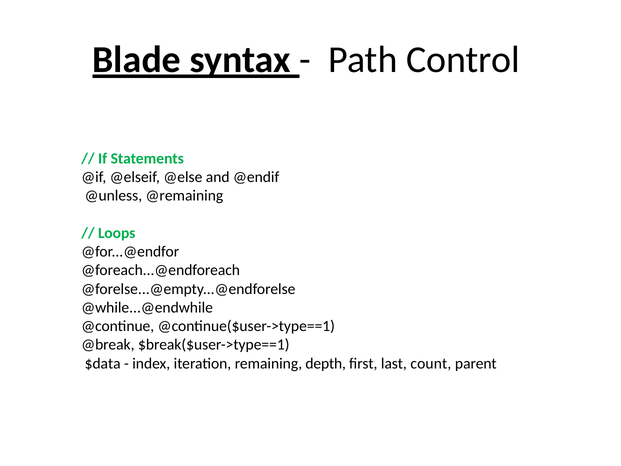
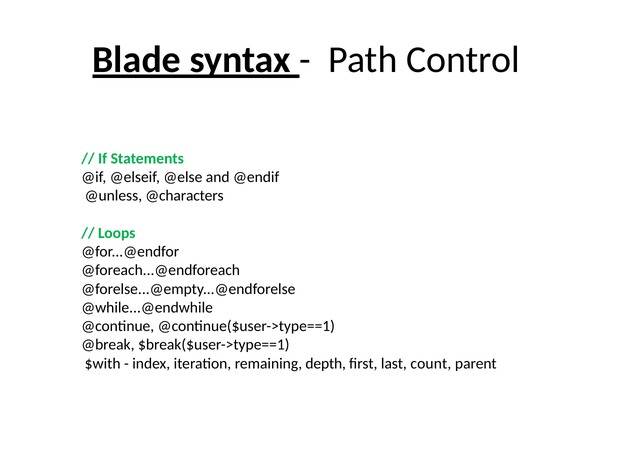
@remaining: @remaining -> @characters (184, 196)
$data: $data -> $with (103, 363)
